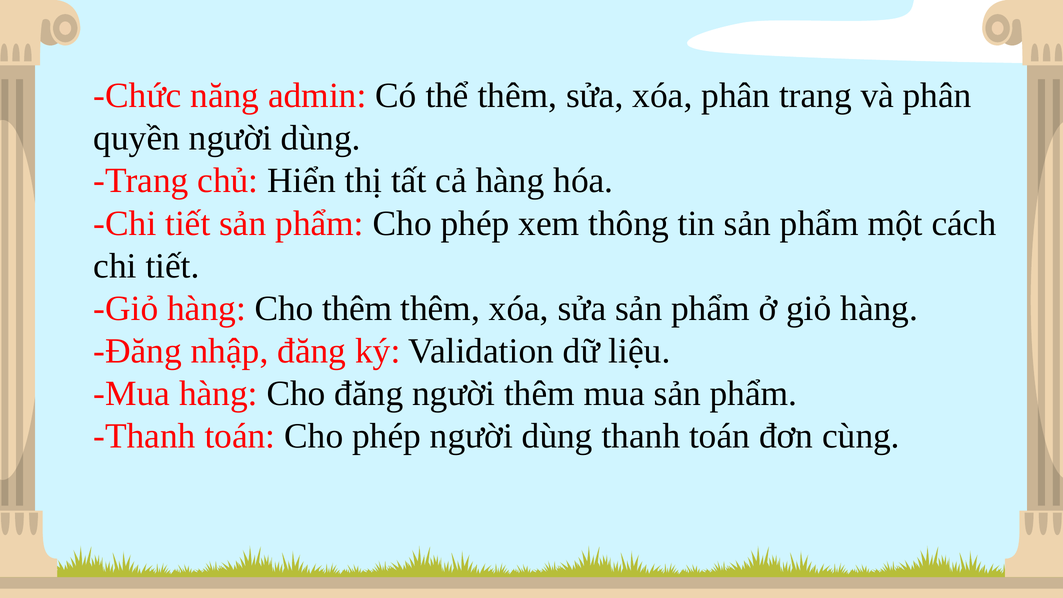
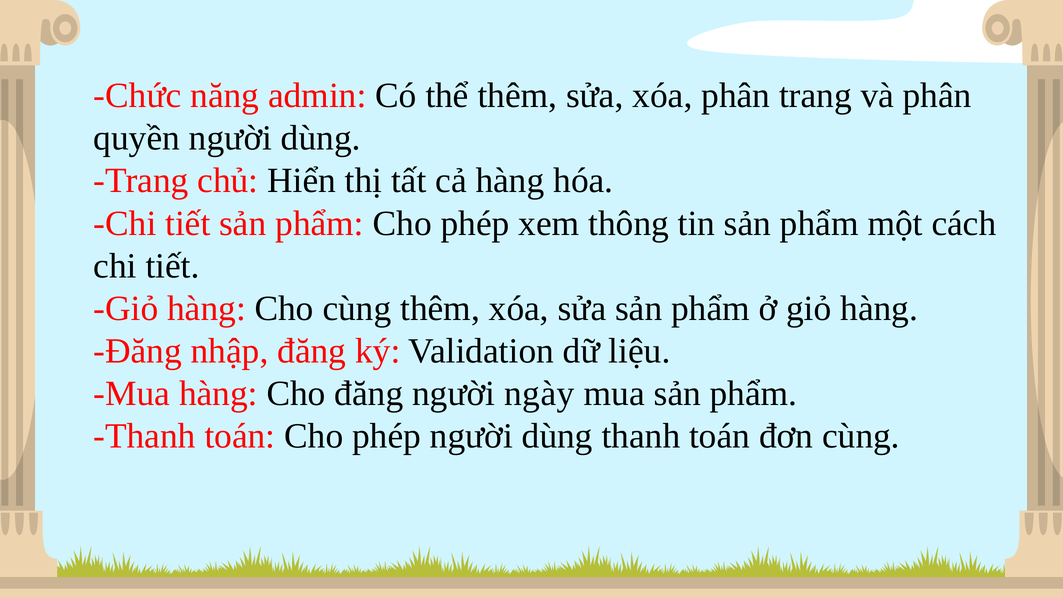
Cho thêm: thêm -> cùng (357, 308)
người thêm: thêm -> ngày (539, 393)
